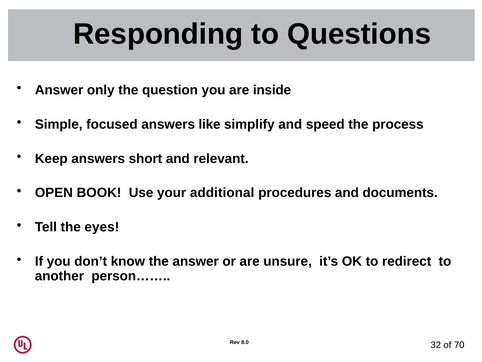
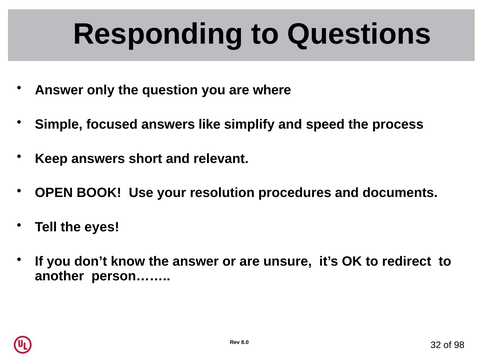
inside: inside -> where (272, 90)
additional: additional -> resolution (222, 193)
70: 70 -> 98 (459, 345)
